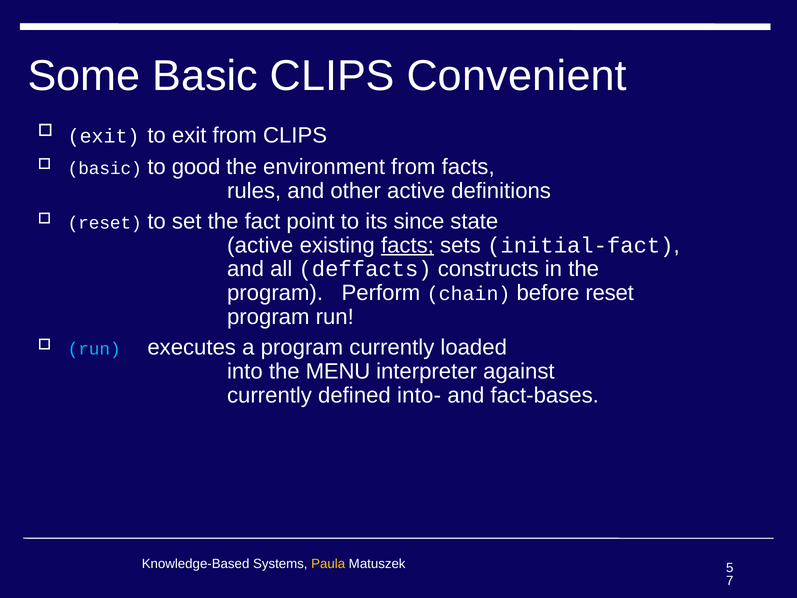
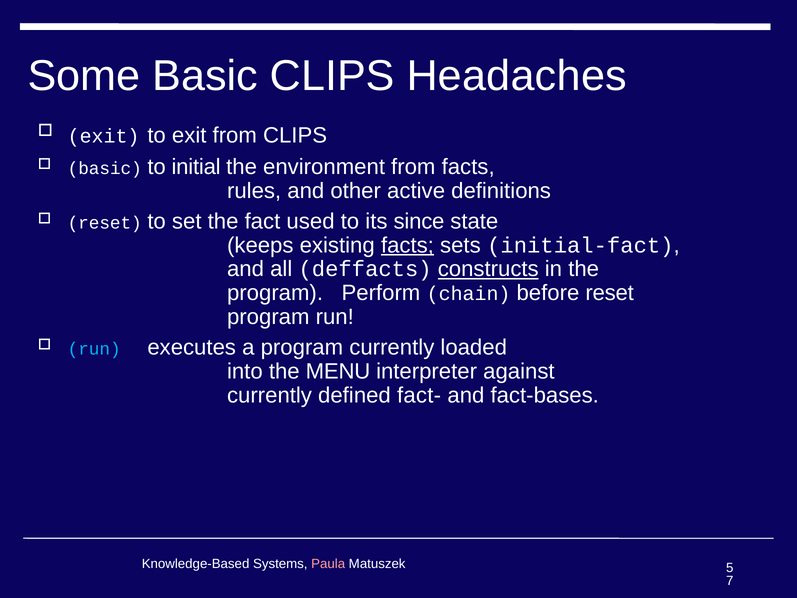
Convenient: Convenient -> Headaches (517, 76)
good: good -> initial (196, 167)
point: point -> used (311, 221)
active: active -> keeps (260, 245)
constructs underline: none -> present (488, 269)
into-: into- -> fact- (419, 395)
Paula colour: yellow -> pink (328, 563)
